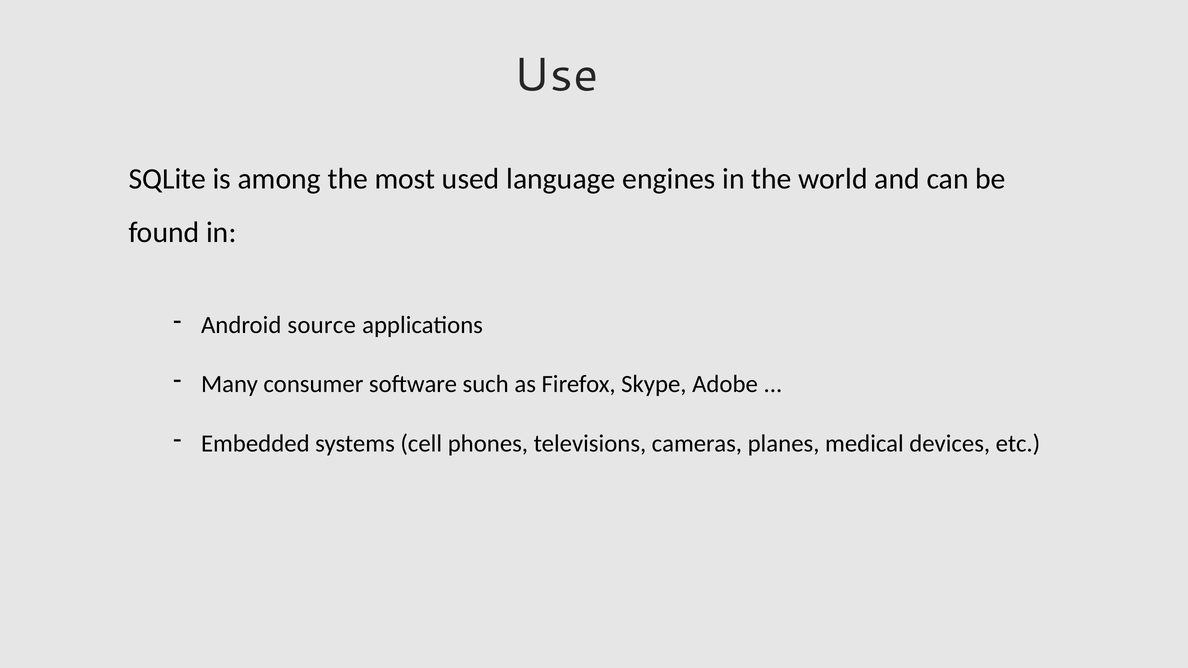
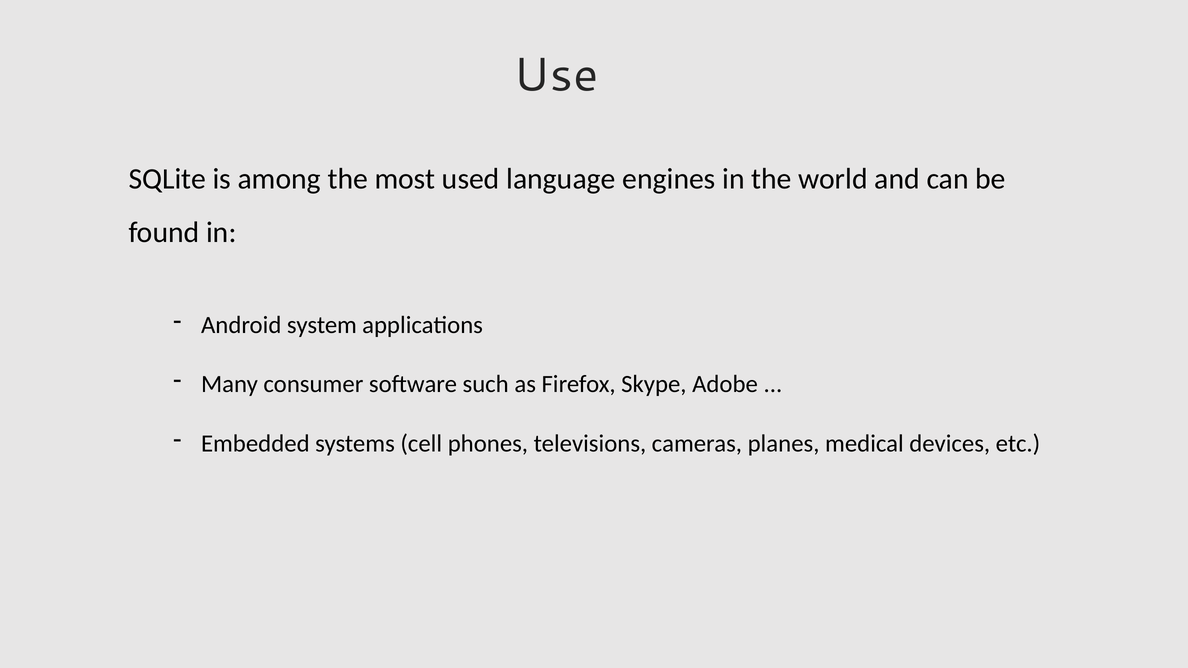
source: source -> system (322, 325)
